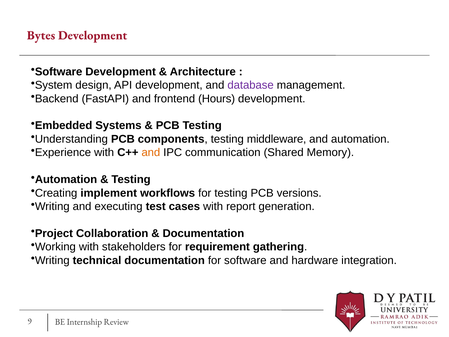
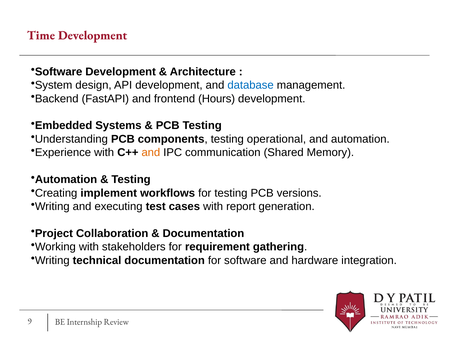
Bytes: Bytes -> Time (41, 35)
database colour: purple -> blue (251, 85)
middleware: middleware -> operational (276, 139)
